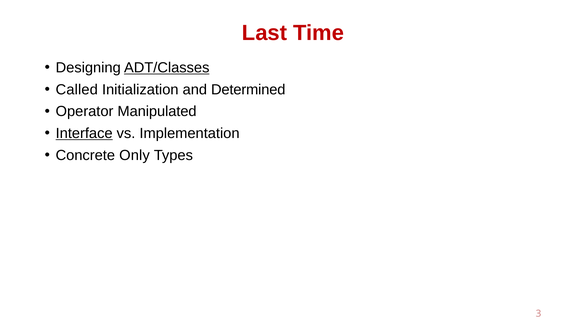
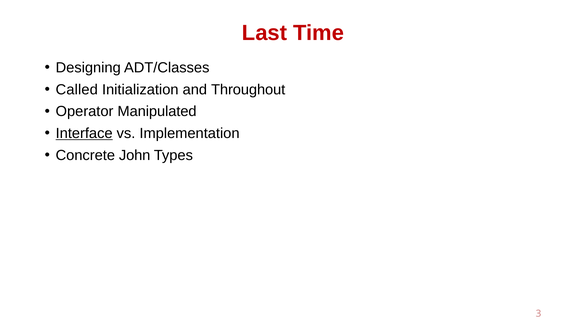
ADT/Classes underline: present -> none (167, 68)
Determined: Determined -> Throughout (248, 90)
Only: Only -> John (135, 156)
